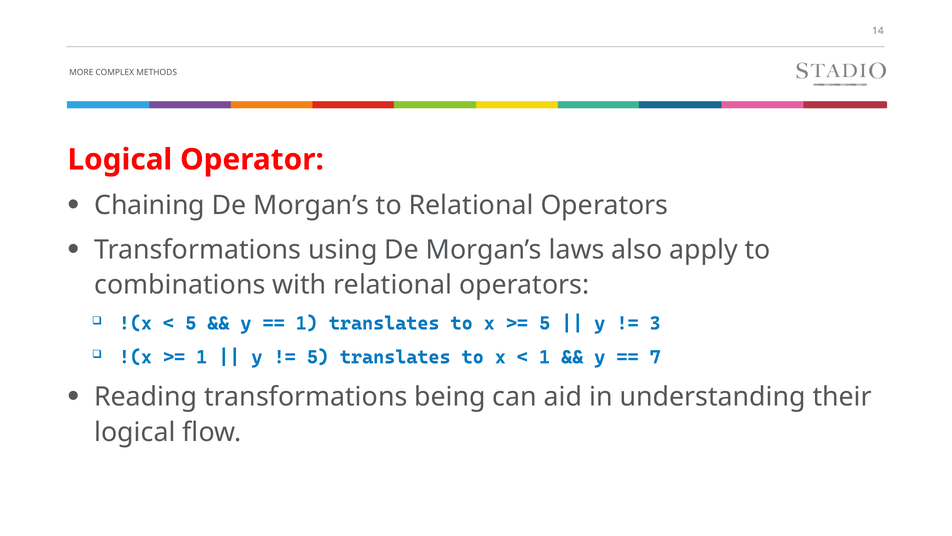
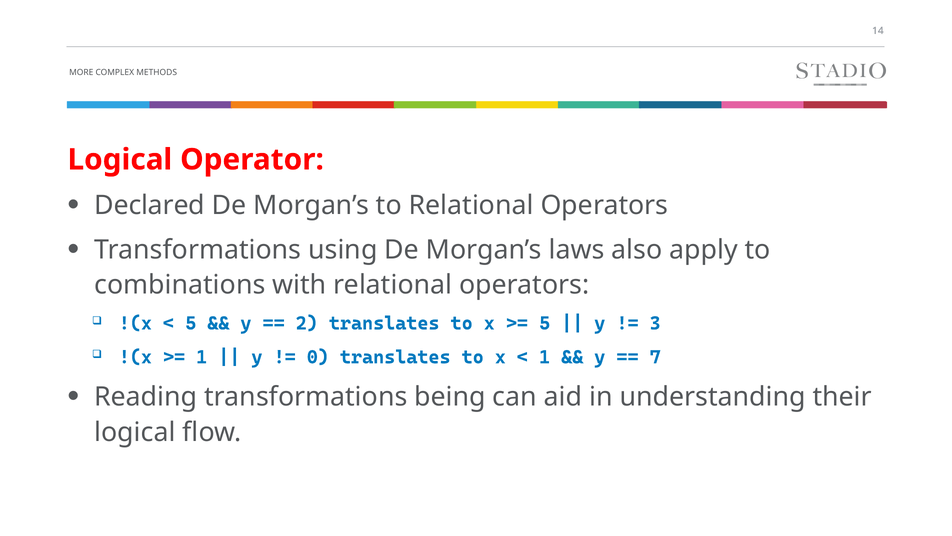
Chaining: Chaining -> Declared (150, 205)
1: 1 -> 2 (307, 323)
5: 5 -> 0 (318, 357)
